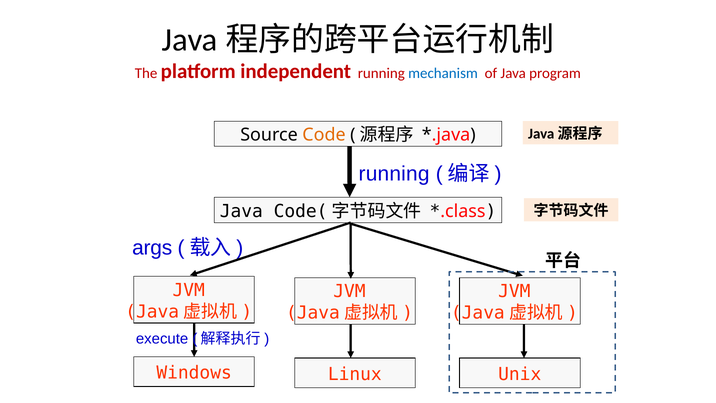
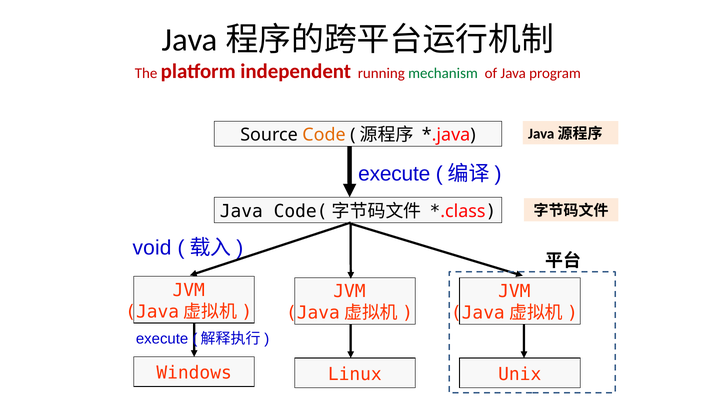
mechanism colour: blue -> green (443, 73)
running: running -> execute (394, 174)
args: args -> void (152, 248)
